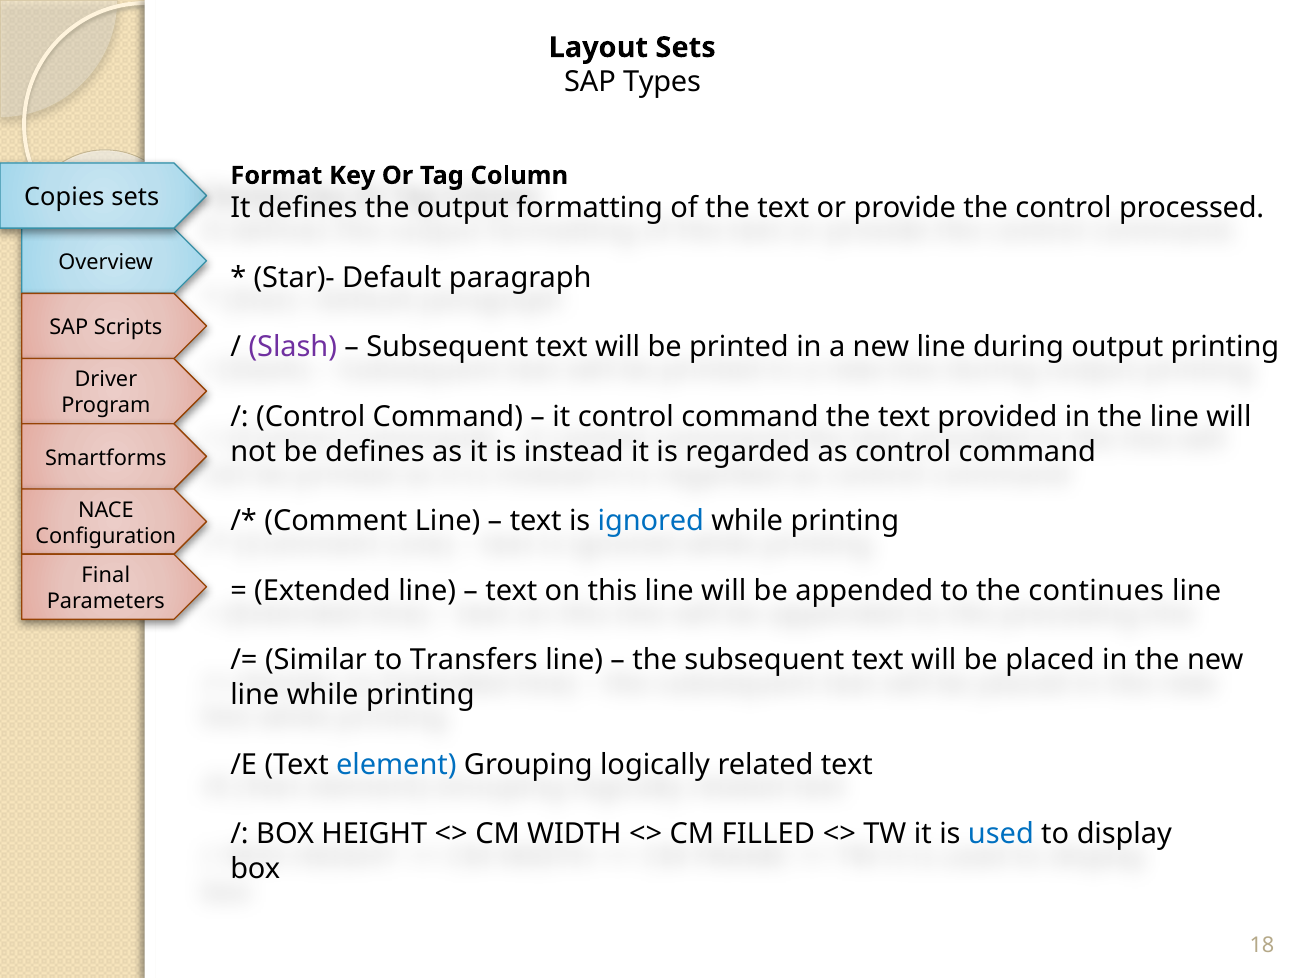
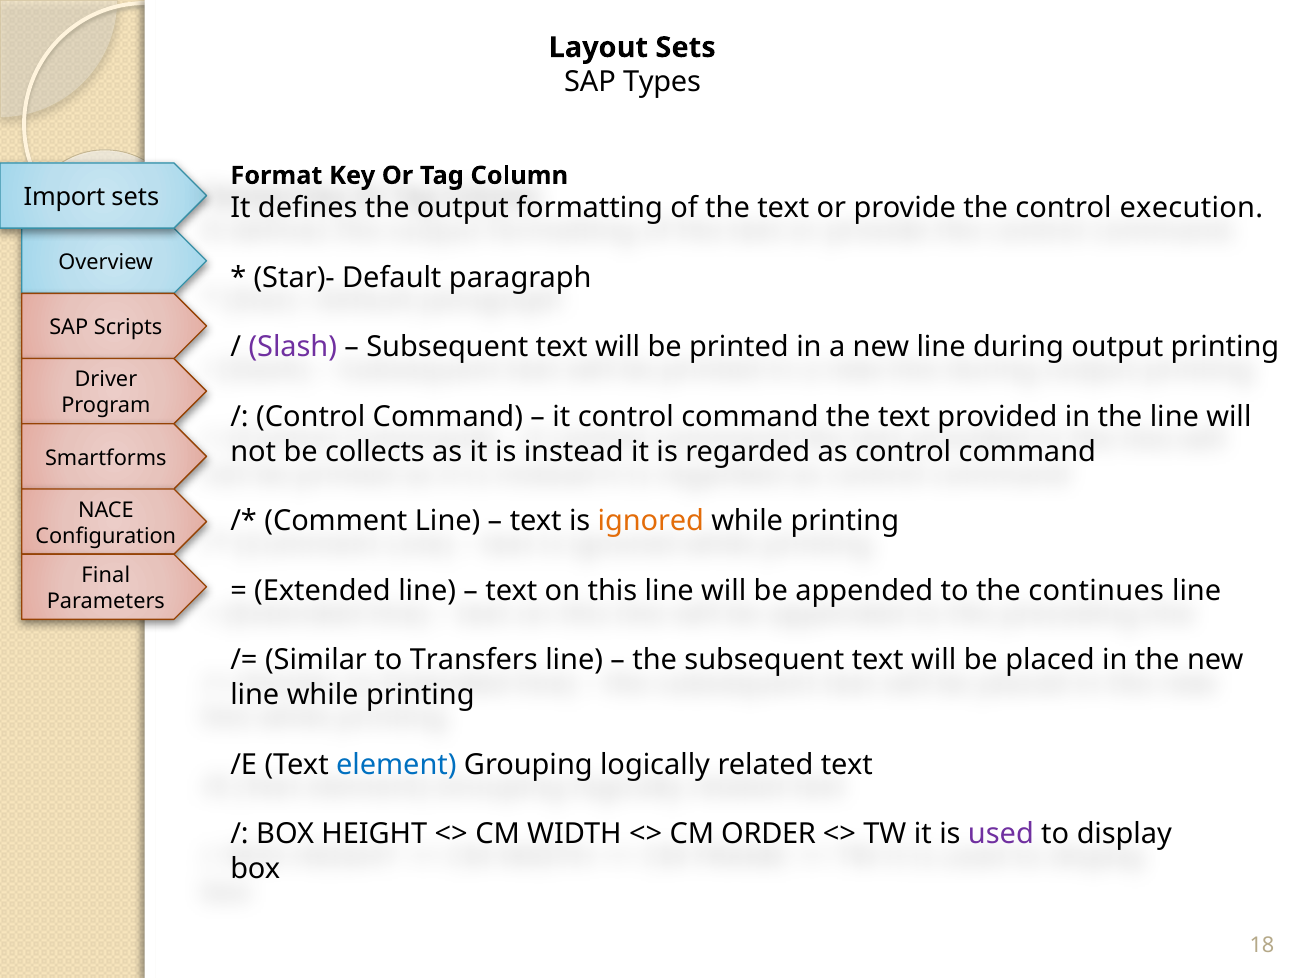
Copies: Copies -> Import (65, 197)
processed: processed -> execution (1191, 209)
be defines: defines -> collects (375, 452)
ignored colour: blue -> orange (651, 522)
FILLED: FILLED -> ORDER (769, 835)
used colour: blue -> purple (1001, 835)
